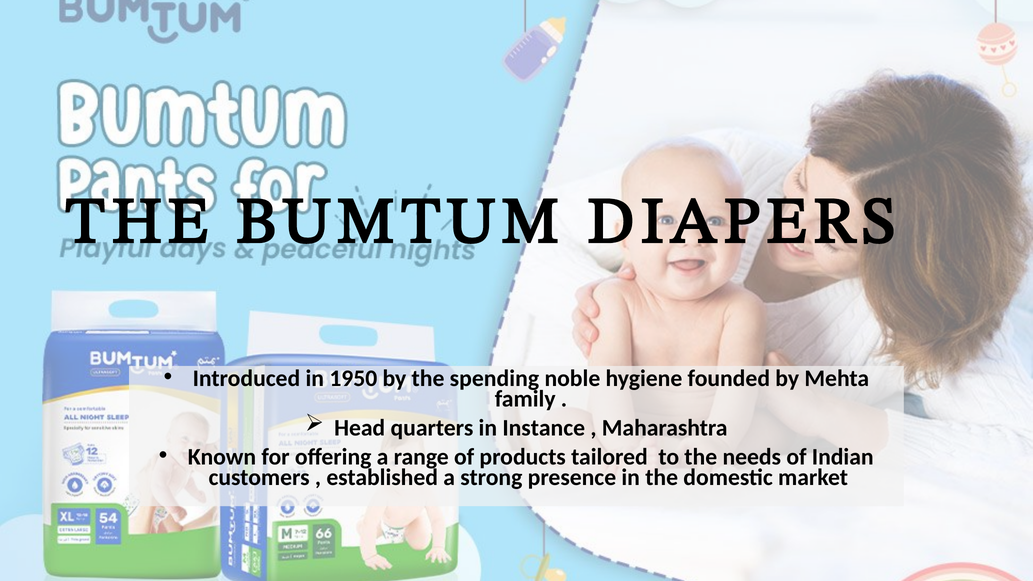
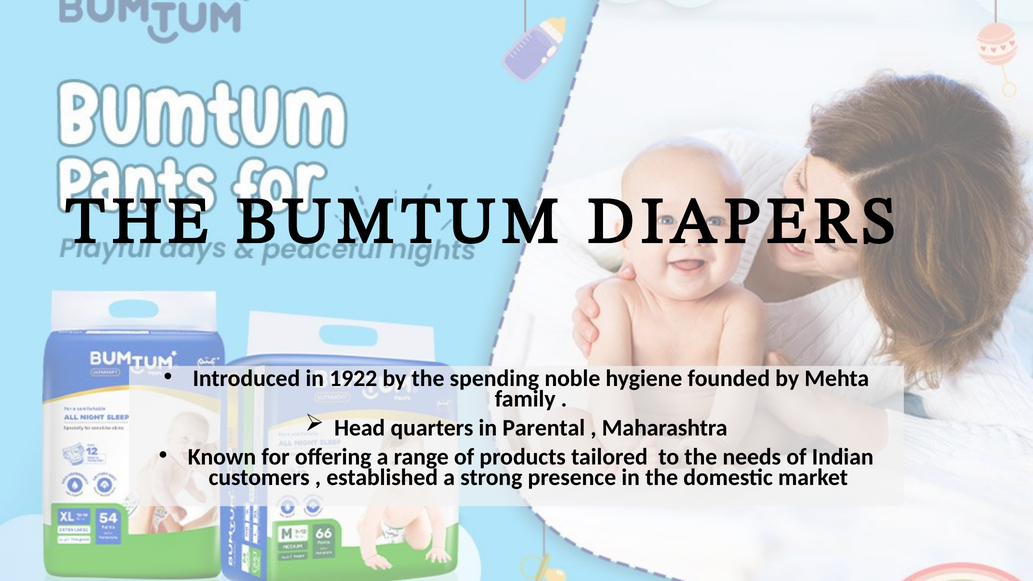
1950: 1950 -> 1922 (353, 378)
Instance: Instance -> Parental (544, 428)
